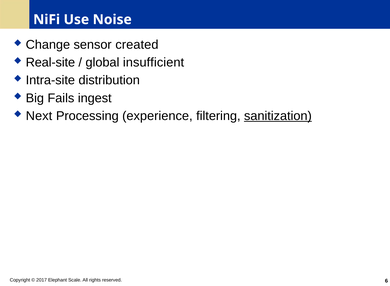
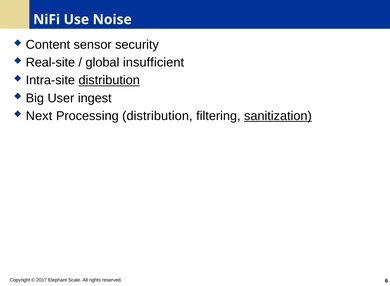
Change: Change -> Content (48, 45)
created: created -> security (137, 45)
distribution underline: none -> present (109, 80)
Fails: Fails -> User (61, 98)
Processing experience: experience -> distribution (157, 116)
